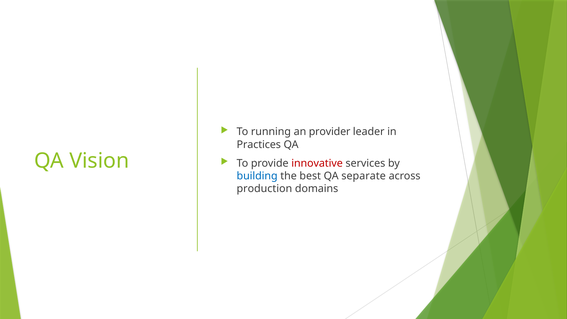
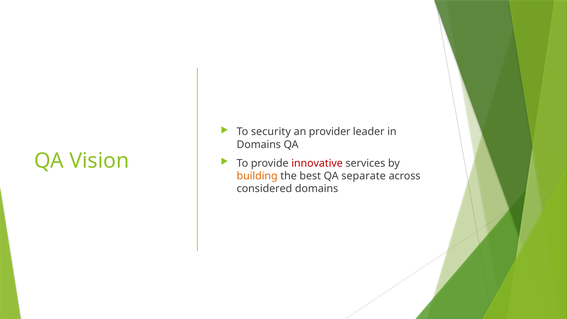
running: running -> security (271, 132)
Practices: Practices -> Domains (259, 144)
building colour: blue -> orange (257, 176)
production: production -> considered (264, 189)
